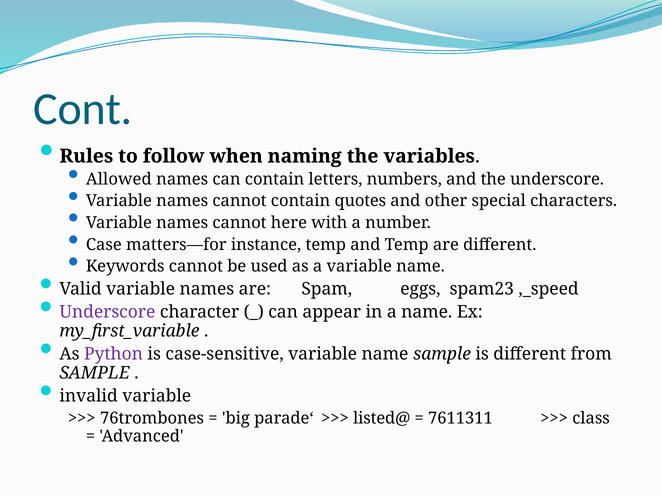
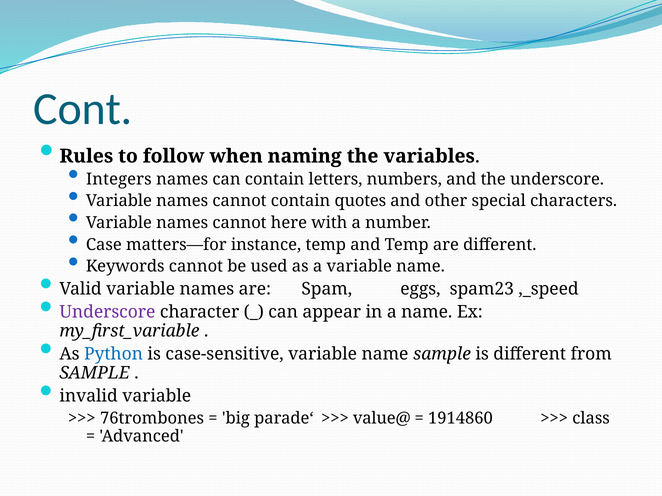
Allowed: Allowed -> Integers (119, 179)
Python colour: purple -> blue (114, 355)
listed@: listed@ -> value@ (382, 419)
7611311: 7611311 -> 1914860 (460, 419)
